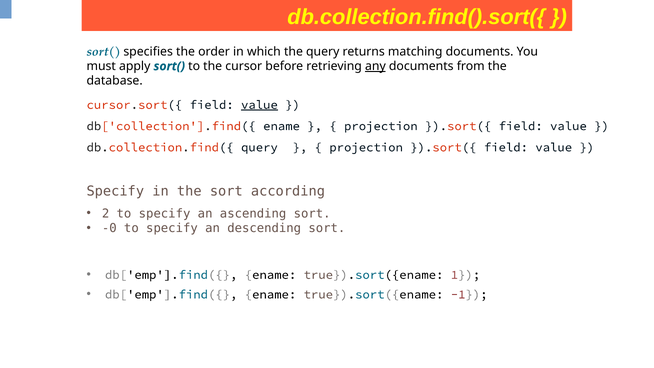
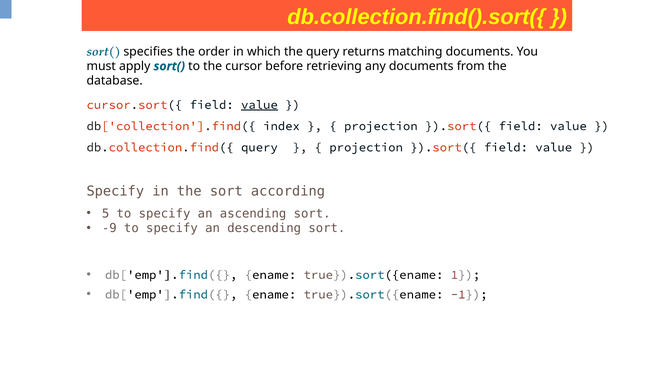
any underline: present -> none (375, 66)
db['collection'].find({ ename: ename -> index (282, 126)
2: 2 -> 5 (106, 213)
-0: -0 -> -9 (109, 228)
